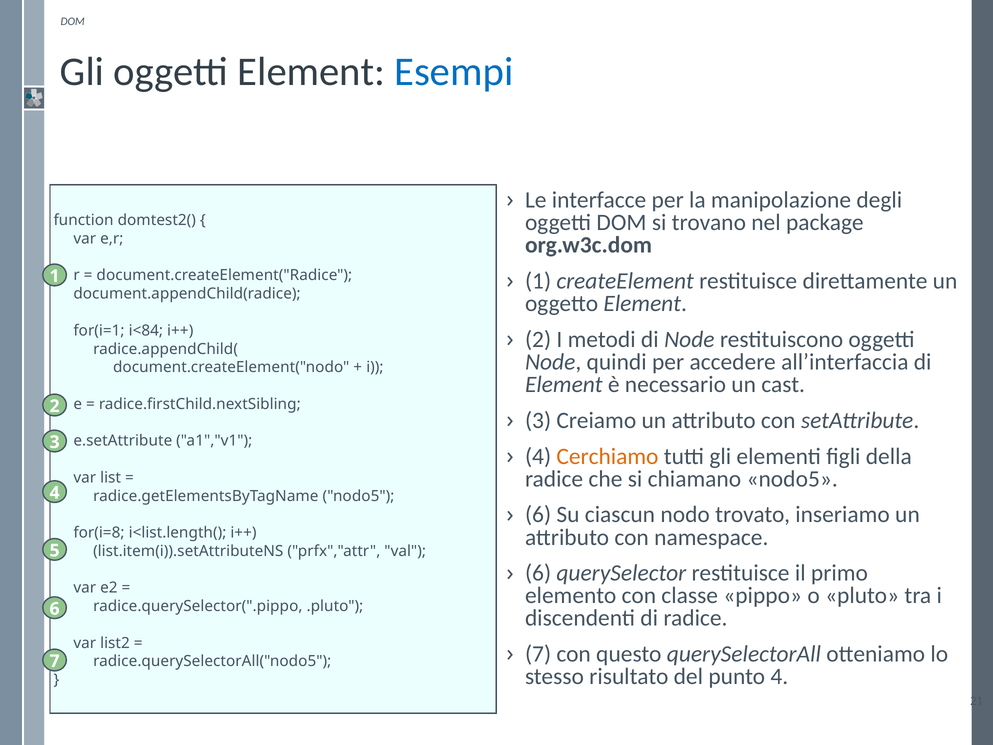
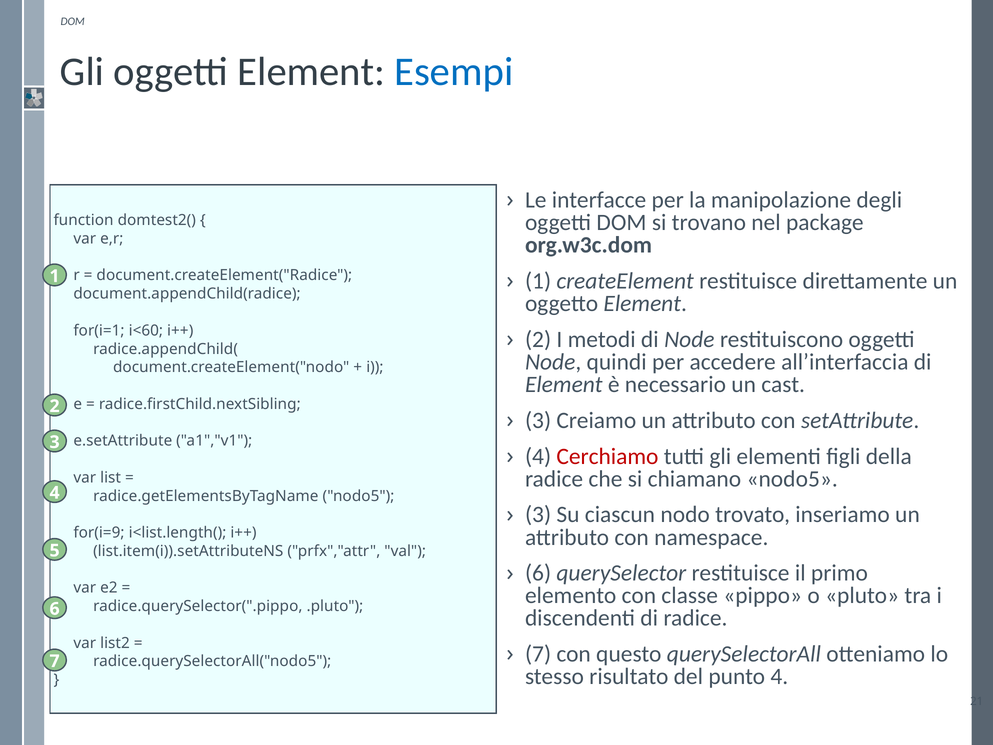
i<84: i<84 -> i<60 (146, 330)
Cerchiamo colour: orange -> red (607, 456)
6: 6 -> 3 (538, 515)
for(i=8: for(i=8 -> for(i=9 (99, 533)
